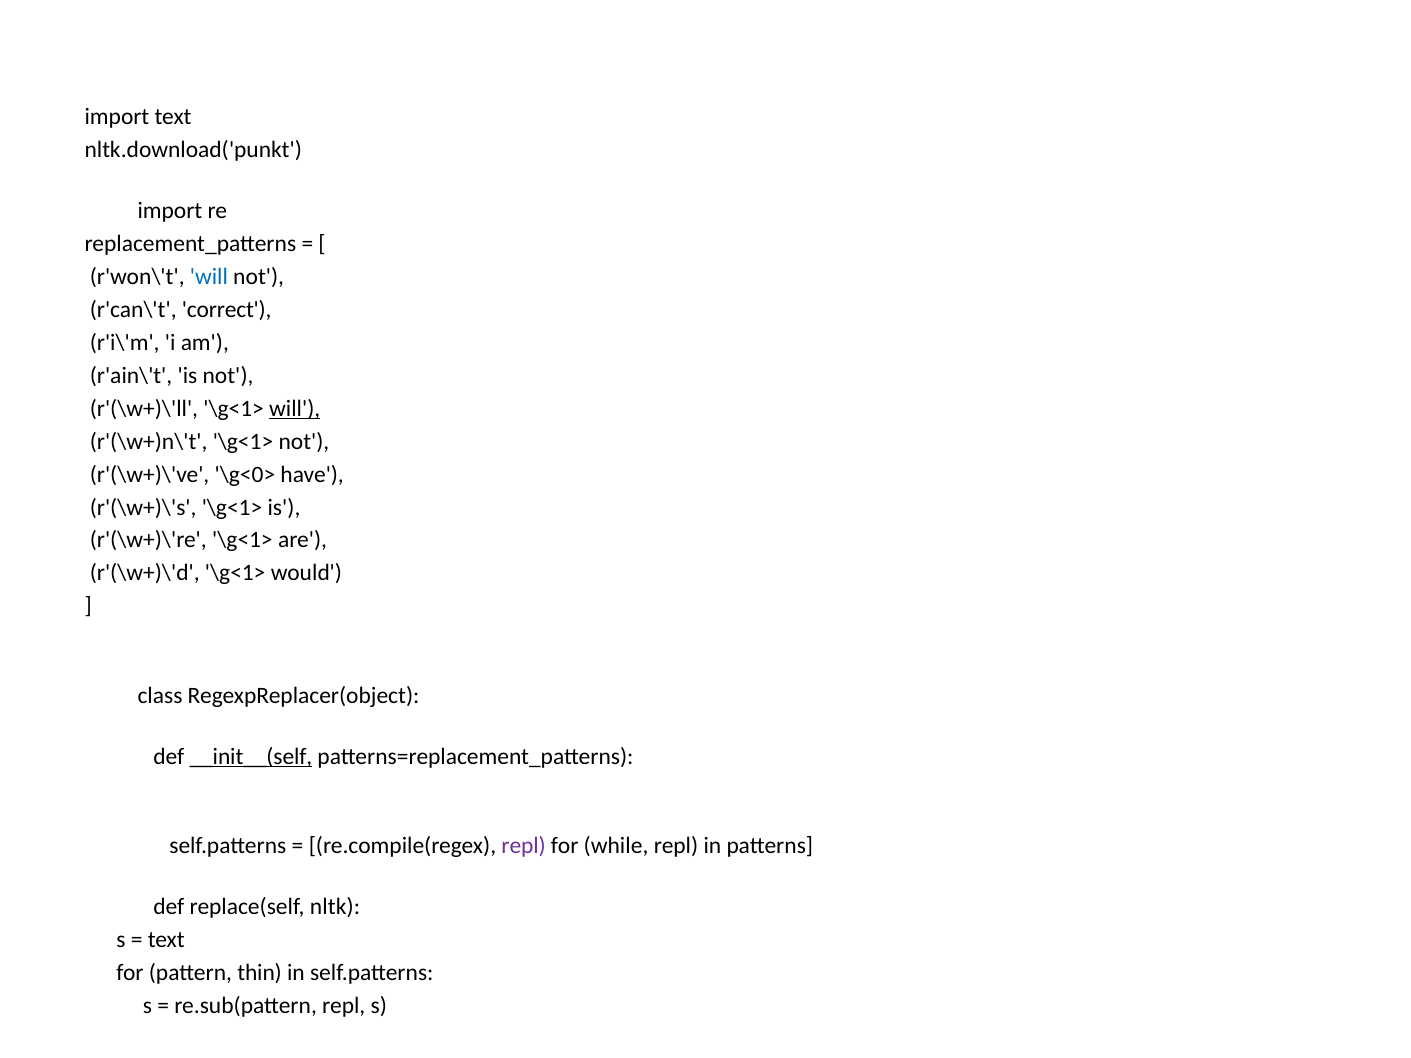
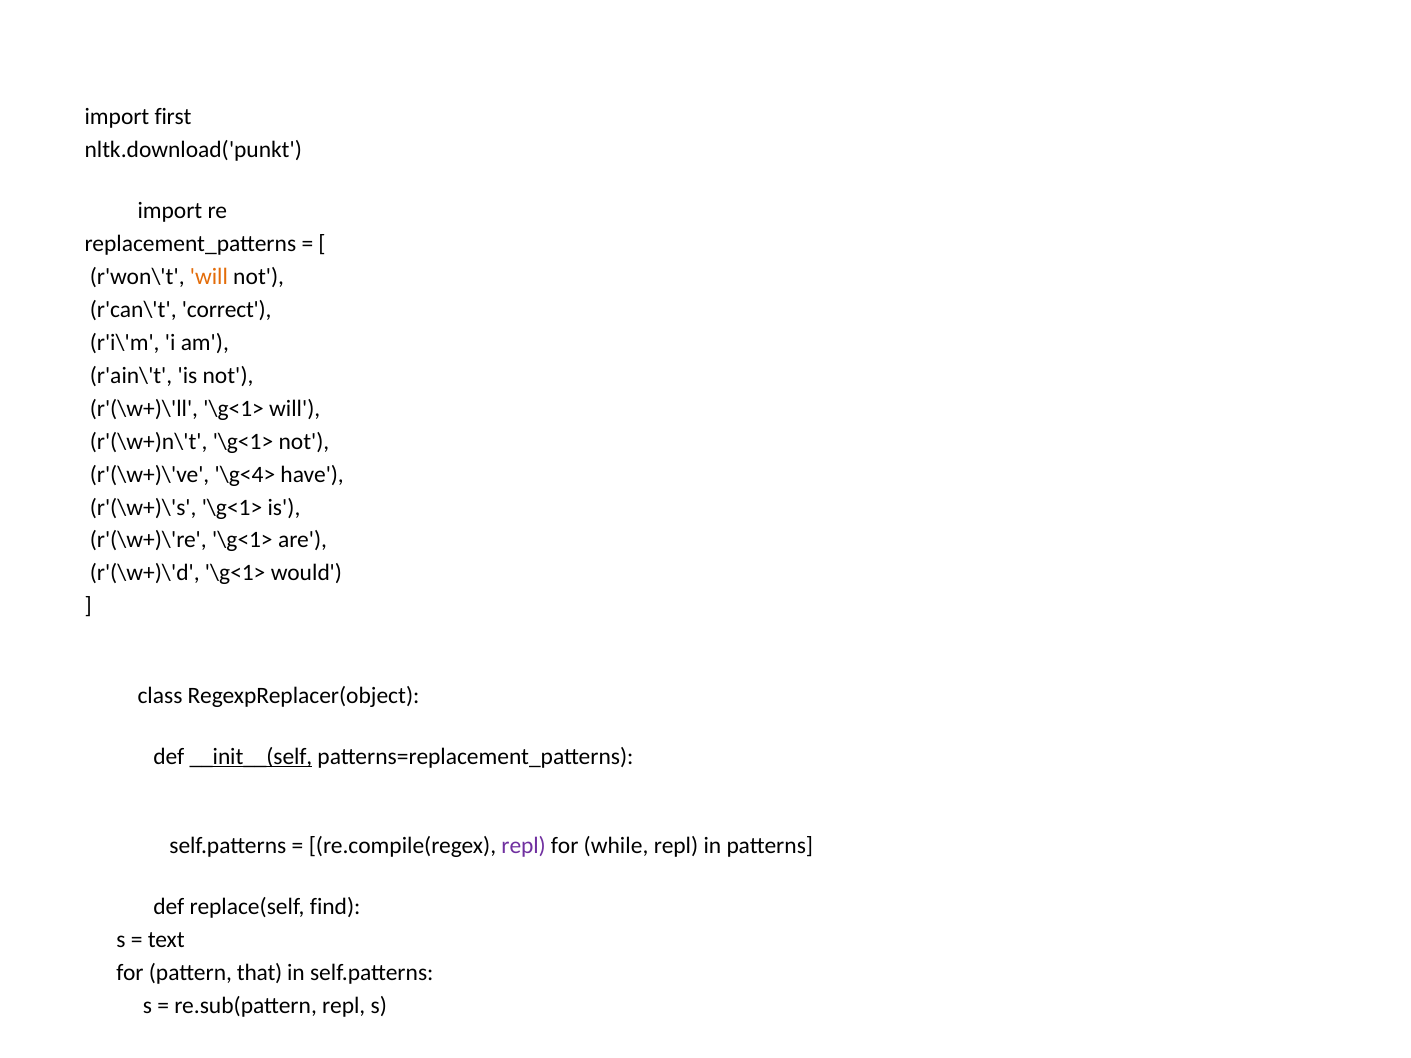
import text: text -> first (173, 117)
will colour: blue -> orange (209, 277)
will underline: present -> none (295, 409)
\g<0>: \g<0> -> \g<4> (245, 474)
nltk: nltk -> find (335, 907)
thin: thin -> that (260, 973)
